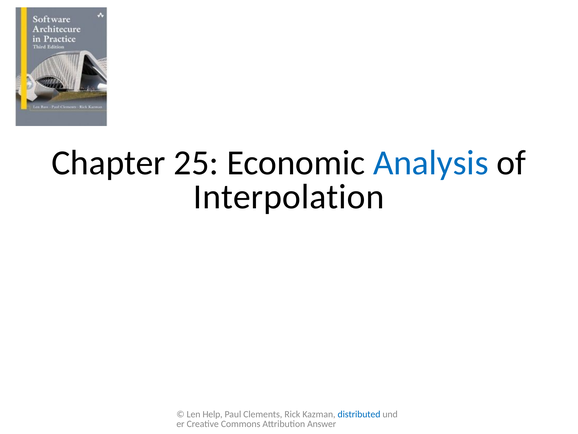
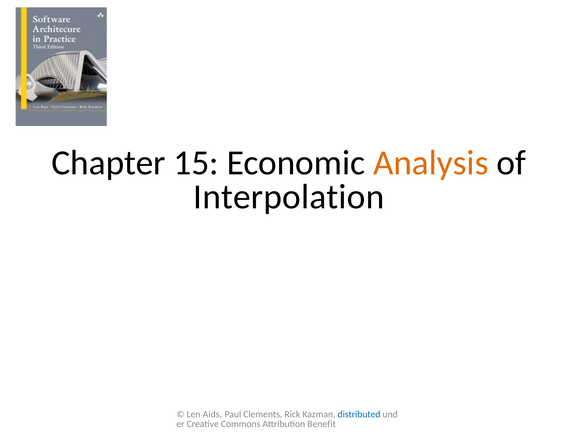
25: 25 -> 15 (196, 163)
Analysis colour: blue -> orange (431, 163)
Help: Help -> Aids (212, 414)
Answer: Answer -> Benefit (322, 424)
